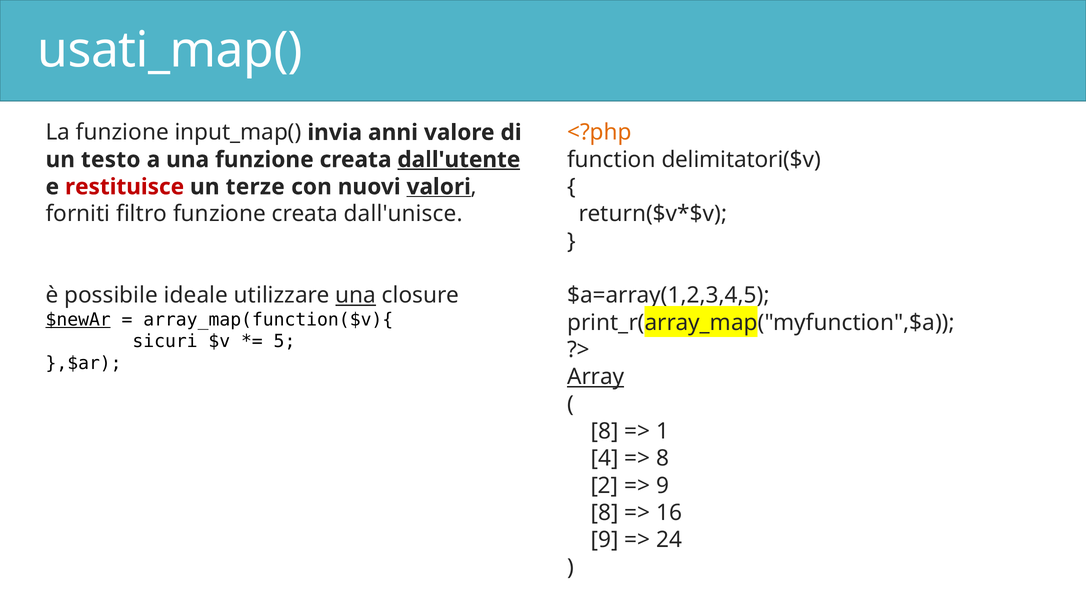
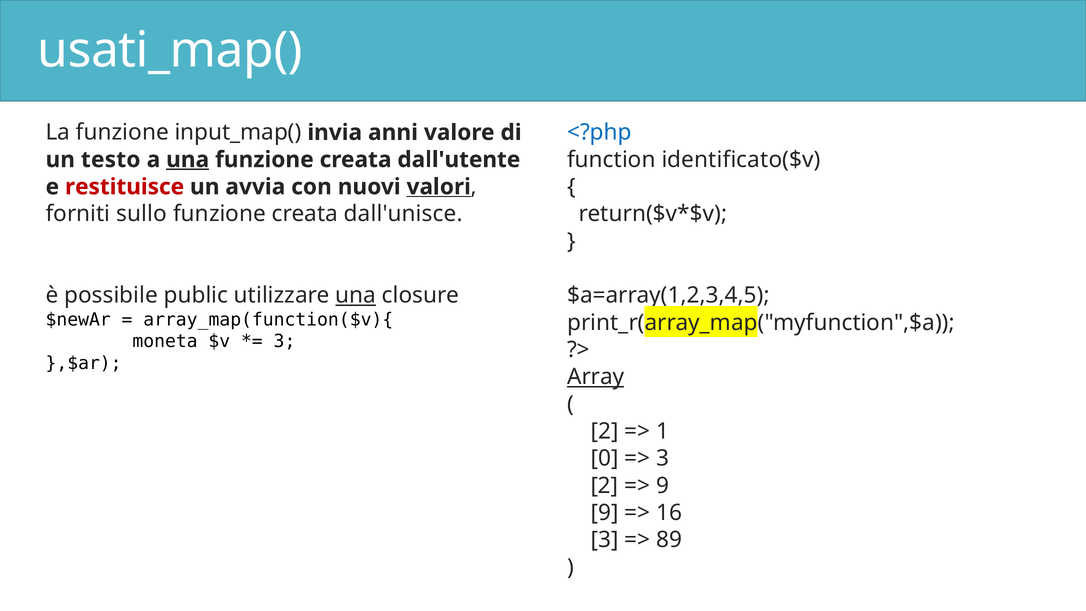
<?php colour: orange -> blue (599, 132)
delimitatori($v: delimitatori($v -> identificato($v (741, 160)
una underline: none -> present (188, 160)
dall'utente underline: present -> none (459, 160)
terze: terze -> avvia (255, 187)
filtro: filtro -> sullo (142, 214)
ideale: ideale -> public (196, 295)
$newAr underline: present -> none (78, 320)
sicuri: sicuri -> moneta (165, 341)
5: 5 -> 3 (284, 341)
8: 8 -> 2 (605, 431)
4: 4 -> 0 (605, 458)
8: 8 -> 3 (663, 458)
8: 8 -> 9 (605, 513)
9: 9 -> 3 (605, 540)
24: 24 -> 89 (669, 540)
